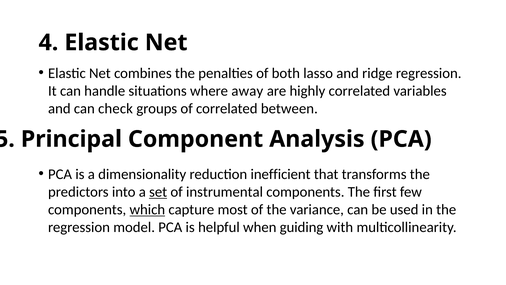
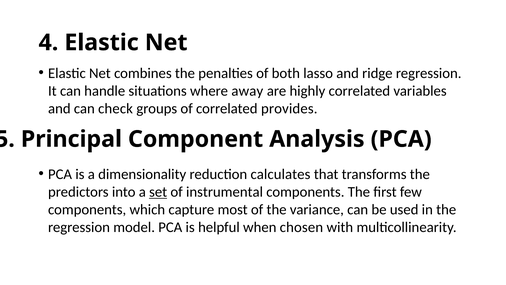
between: between -> provides (289, 109)
inefficient: inefficient -> calculates (280, 174)
which underline: present -> none (147, 209)
guiding: guiding -> chosen (301, 227)
